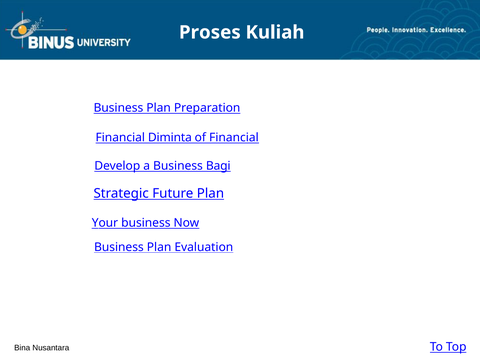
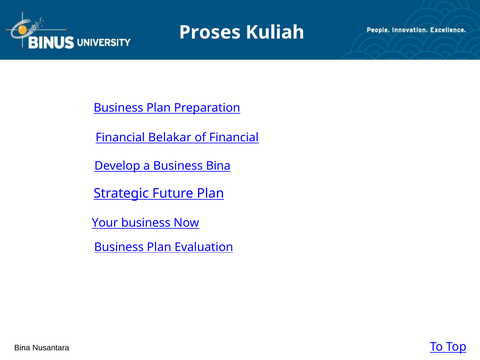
Diminta: Diminta -> Belakar (170, 137)
Business Bagi: Bagi -> Bina (218, 166)
